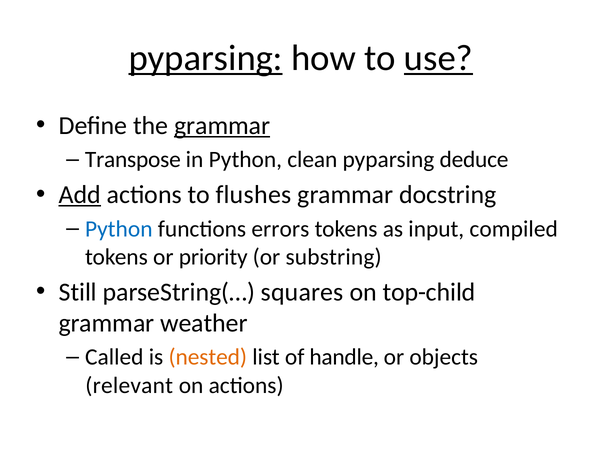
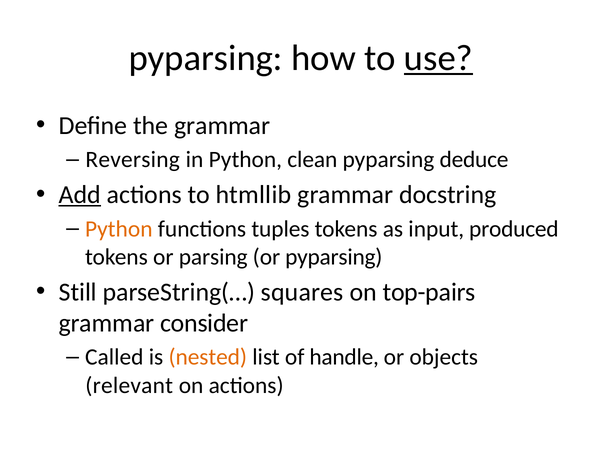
pyparsing underline: present -> none (206, 58)
grammar underline: present -> none (222, 126)
Transpose: Transpose -> Reversing (133, 160)
flushes: flushes -> htmllib (254, 195)
Python colour: blue -> orange (119, 229)
errors: errors -> tuples (280, 229)
compiled: compiled -> produced (514, 229)
priority: priority -> parsing (213, 257)
or substring: substring -> pyparsing (334, 257)
top-child: top-child -> top-pairs (429, 292)
weather: weather -> consider (204, 324)
